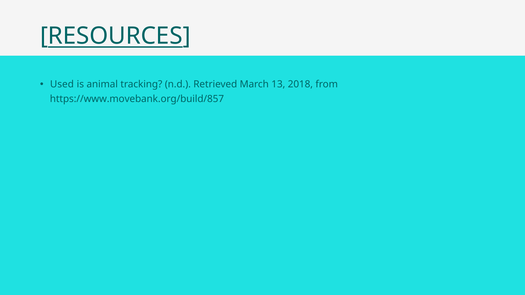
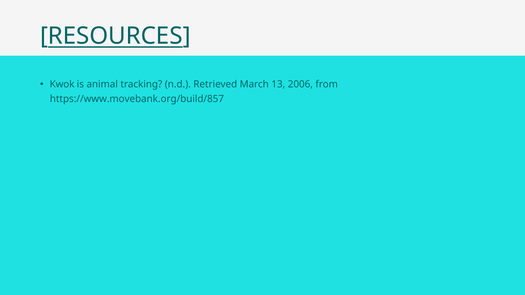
Used: Used -> Kwok (62, 84)
2018: 2018 -> 2006 (300, 84)
